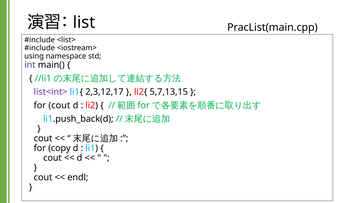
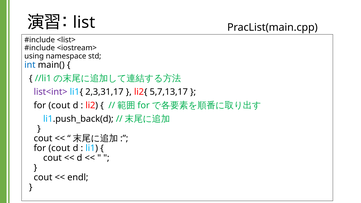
int colour: purple -> blue (30, 65)
2,3,12,17: 2,3,12,17 -> 2,3,31,17 (104, 92)
5,7,13,15: 5,7,13,15 -> 5,7,13,17 (169, 92)
copy: copy -> cout (59, 148)
